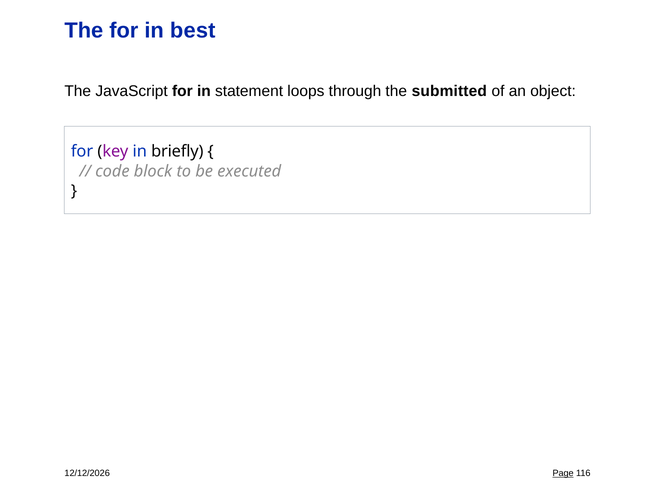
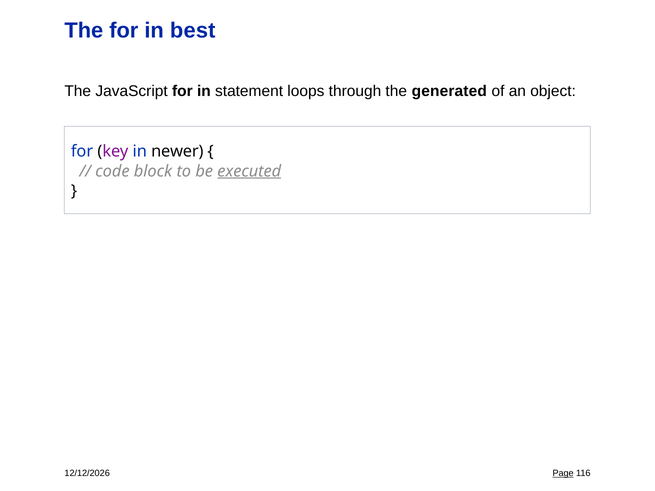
submitted: submitted -> generated (449, 91)
briefly: briefly -> newer (177, 152)
executed underline: none -> present (249, 171)
